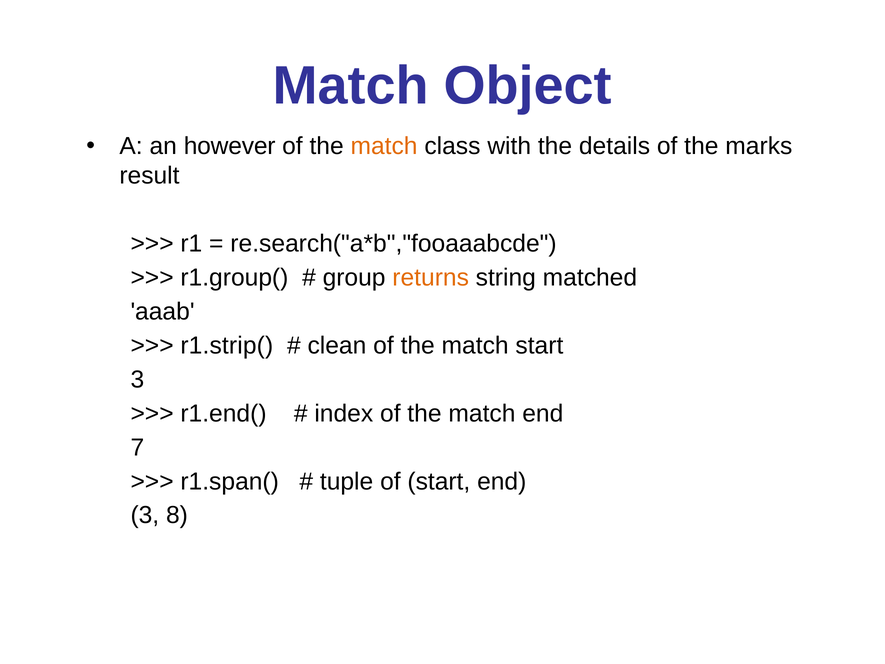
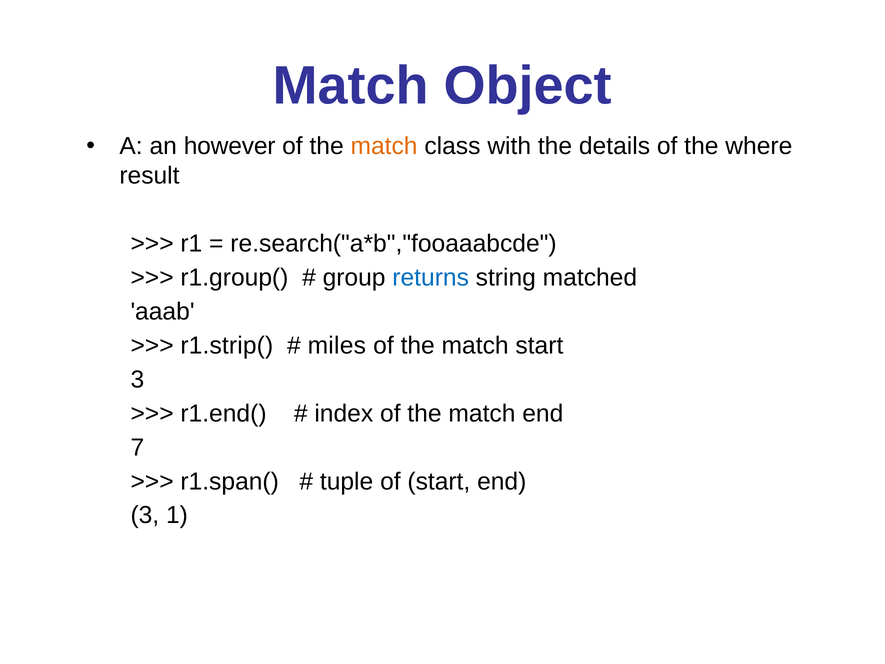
marks: marks -> where (759, 146)
returns colour: orange -> blue (431, 278)
clean: clean -> miles (337, 345)
8: 8 -> 1 (177, 515)
